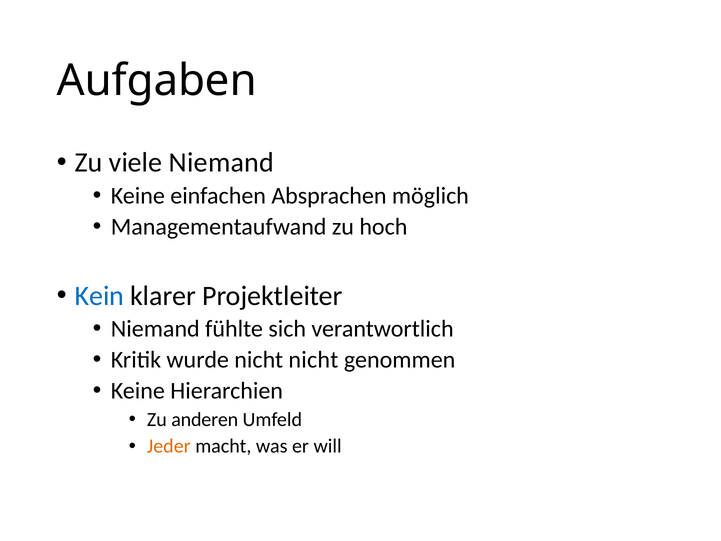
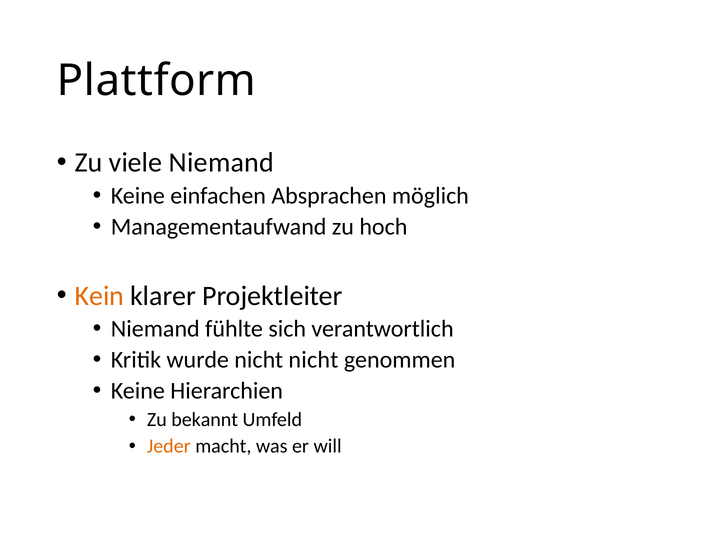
Aufgaben: Aufgaben -> Plattform (156, 81)
Kein colour: blue -> orange (99, 296)
anderen: anderen -> bekannt (205, 419)
